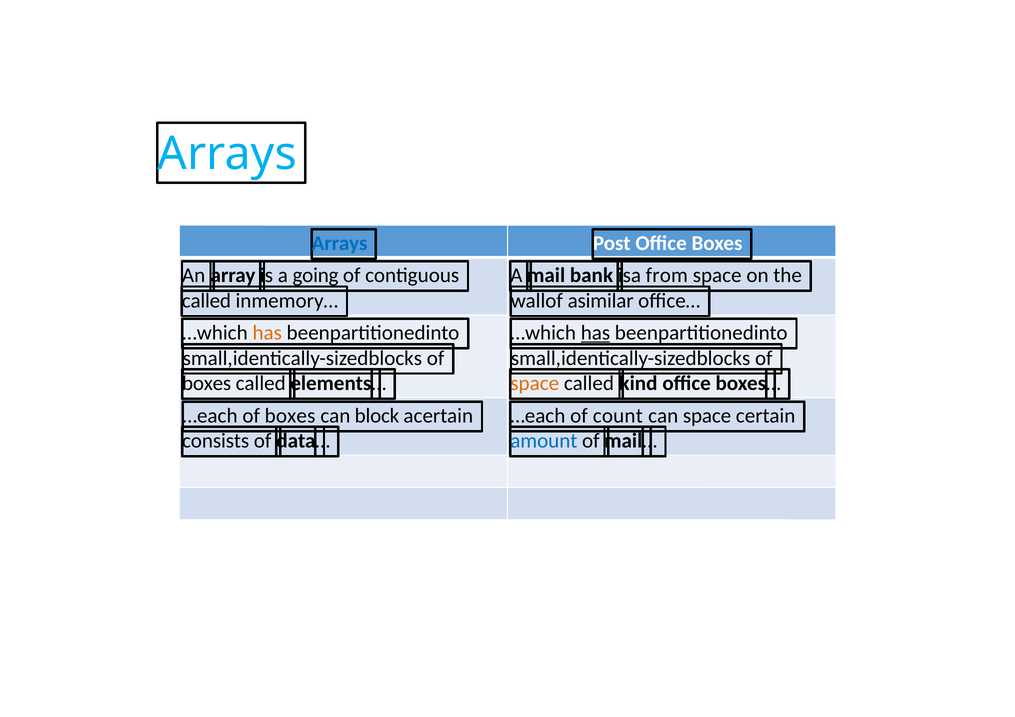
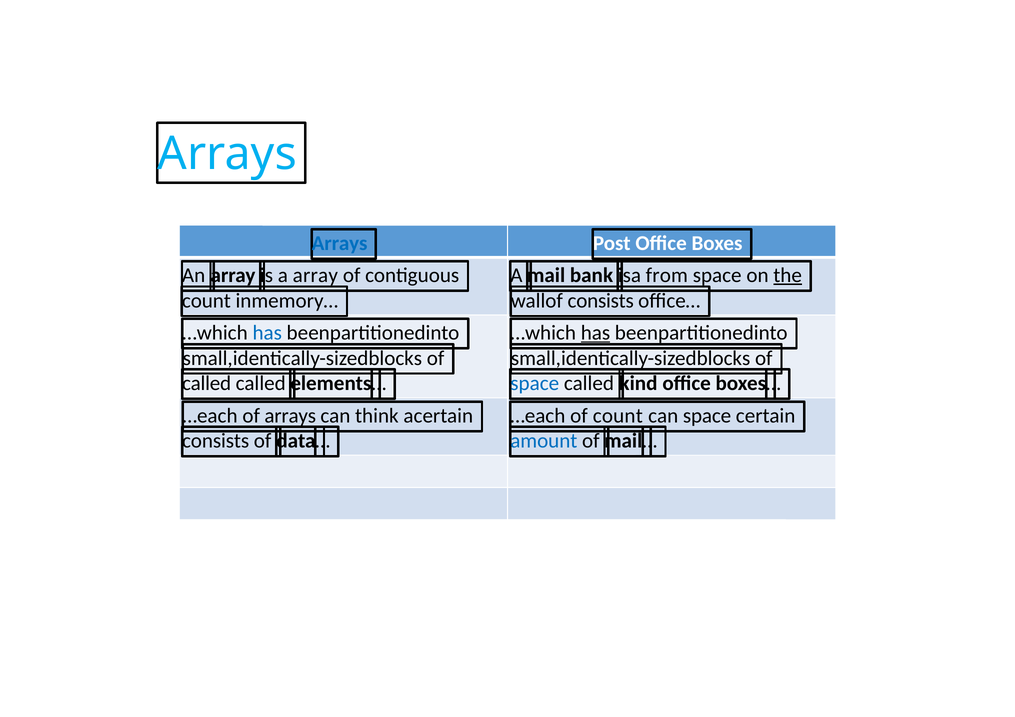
going: going -> array (315, 275)
the underline: none -> present (788, 275)
called: called -> count (206, 301)
wallof asimilar: asimilar -> consists (601, 301)
has colour: orange -> blue (267, 333)
boxes: boxes -> called (207, 384)
space colour: orange -> blue (535, 384)
…each of boxes: boxes -> arrays (290, 416)
block: block -> think (377, 416)
